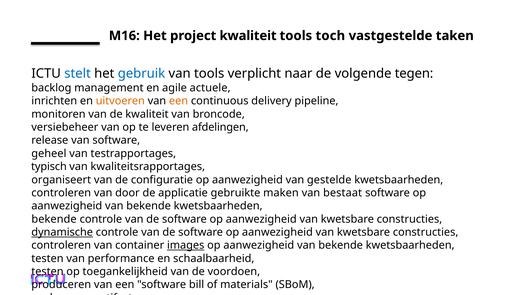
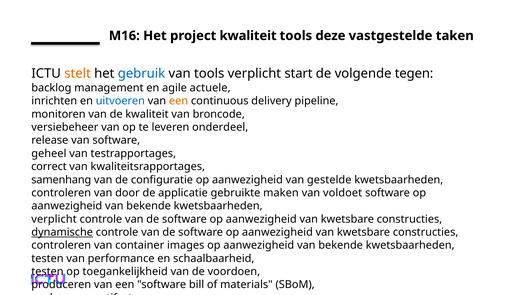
toch: toch -> deze (330, 36)
stelt colour: blue -> orange (78, 74)
naar: naar -> start (299, 74)
uitvoeren colour: orange -> blue (120, 101)
afdelingen: afdelingen -> onderdeel (220, 127)
typisch: typisch -> correct (49, 166)
organiseert: organiseert -> samenhang (61, 180)
bestaat: bestaat -> voldoet (343, 193)
bekende: bekende -> verplicht (54, 219)
images underline: present -> none (186, 245)
